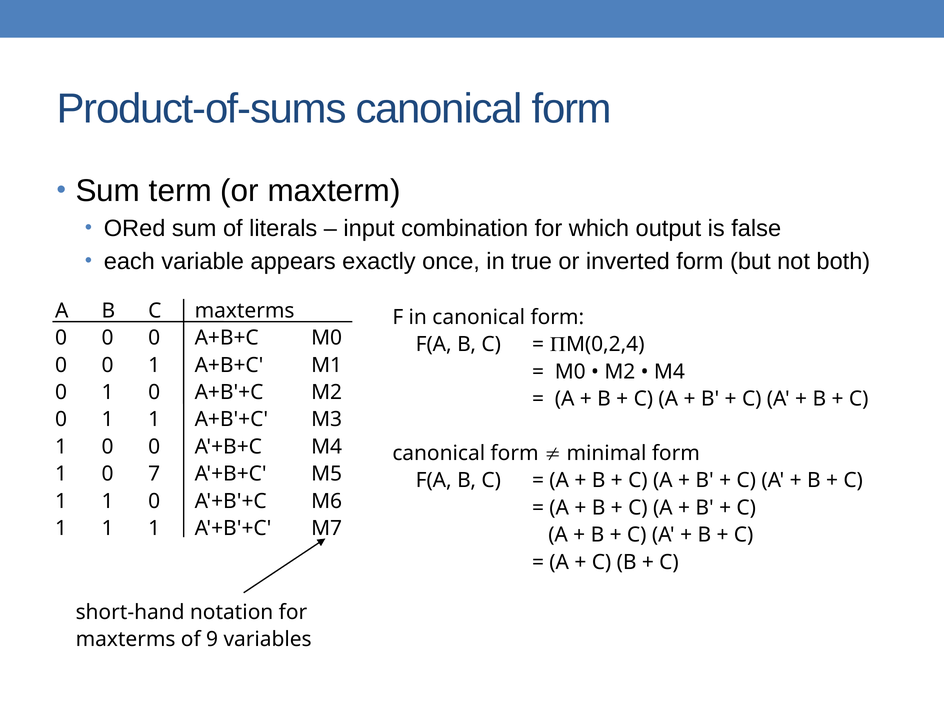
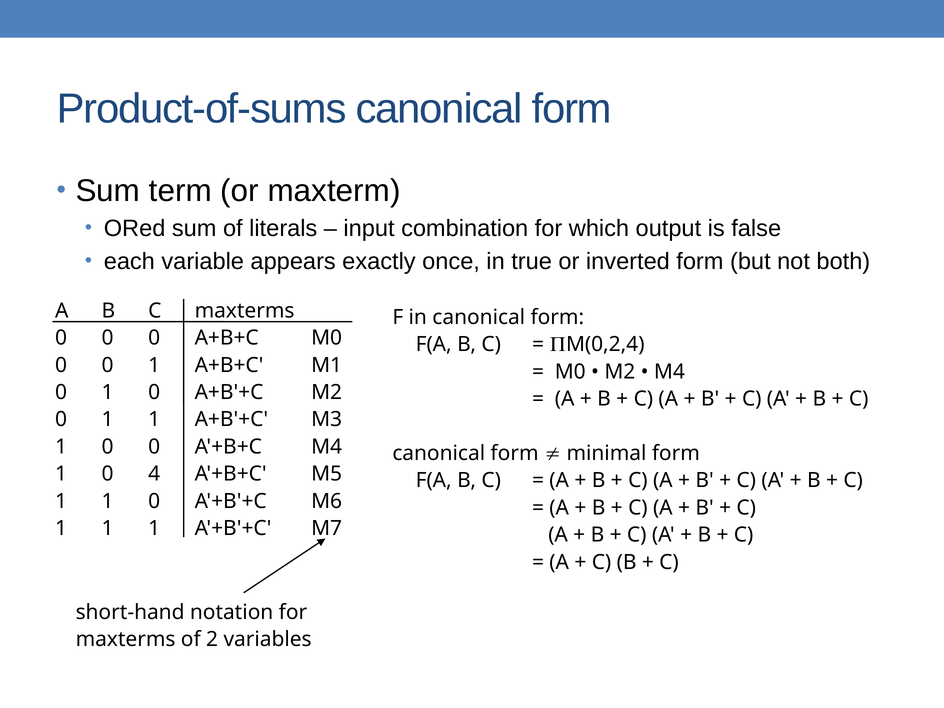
7: 7 -> 4 (154, 474)
9: 9 -> 2 (212, 639)
